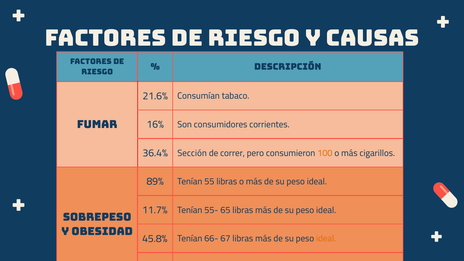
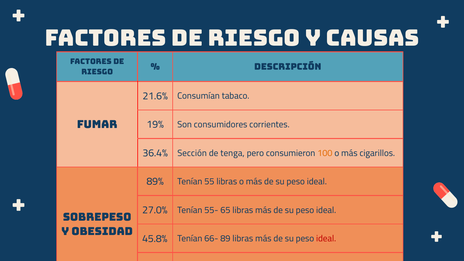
16%: 16% -> 19% (155, 125)
correr: correr -> tenga (232, 153)
11.7%: 11.7% -> 27.0% (155, 210)
67: 67 -> 89 (225, 239)
ideal colour: orange -> red (326, 239)
